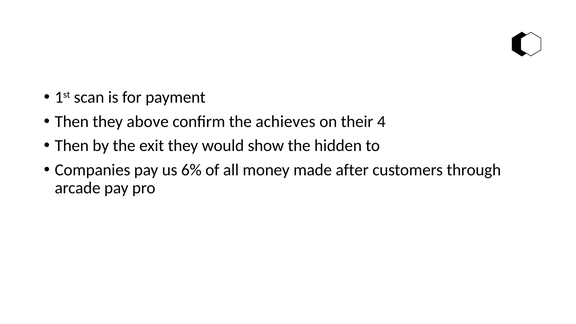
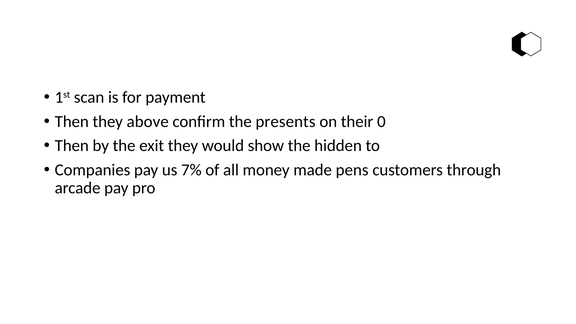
achieves: achieves -> presents (286, 122)
4: 4 -> 0 (381, 122)
6%: 6% -> 7% (191, 170)
after: after -> pens (352, 170)
